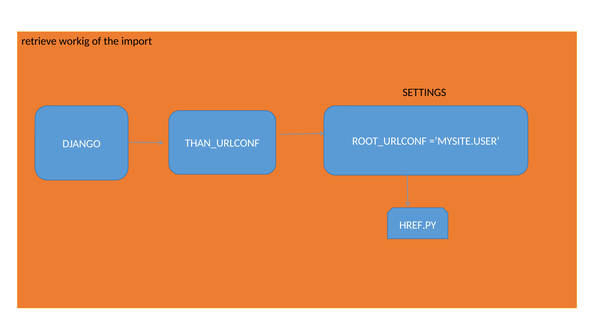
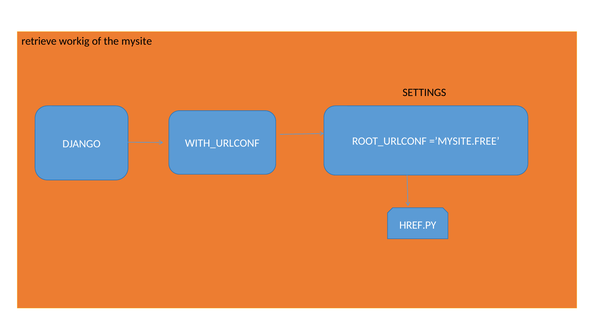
import: import -> mysite (137, 41)
THAN_URLCONF: THAN_URLCONF -> WITH_URLCONF (222, 143)
=’MYSITE.USER: =’MYSITE.USER -> =’MYSITE.FREE (464, 141)
